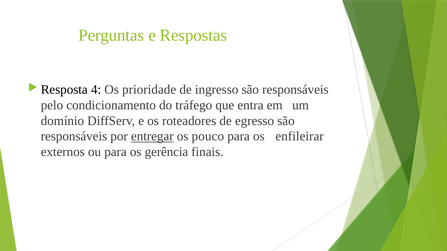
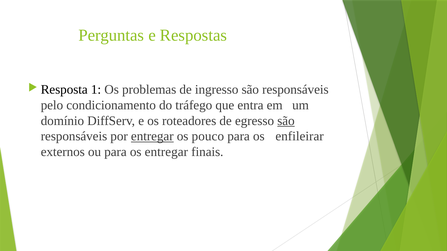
4: 4 -> 1 (96, 90)
prioridade: prioridade -> problemas (149, 90)
são underline: none -> present (286, 121)
os gerência: gerência -> entregar (166, 152)
